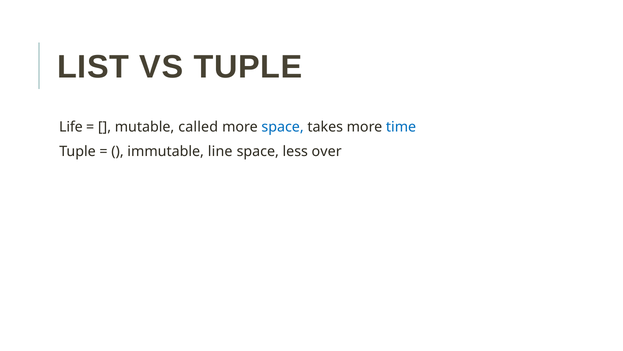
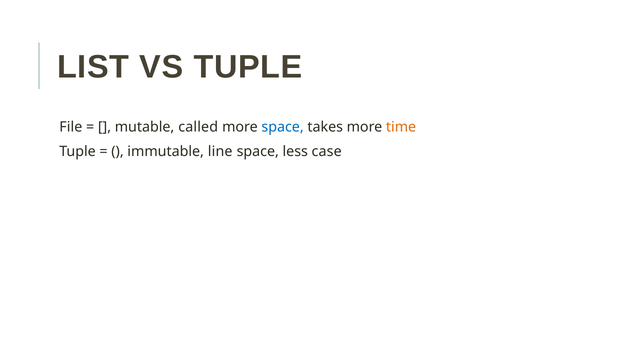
Life: Life -> File (71, 127)
time colour: blue -> orange (401, 127)
over: over -> case (327, 151)
